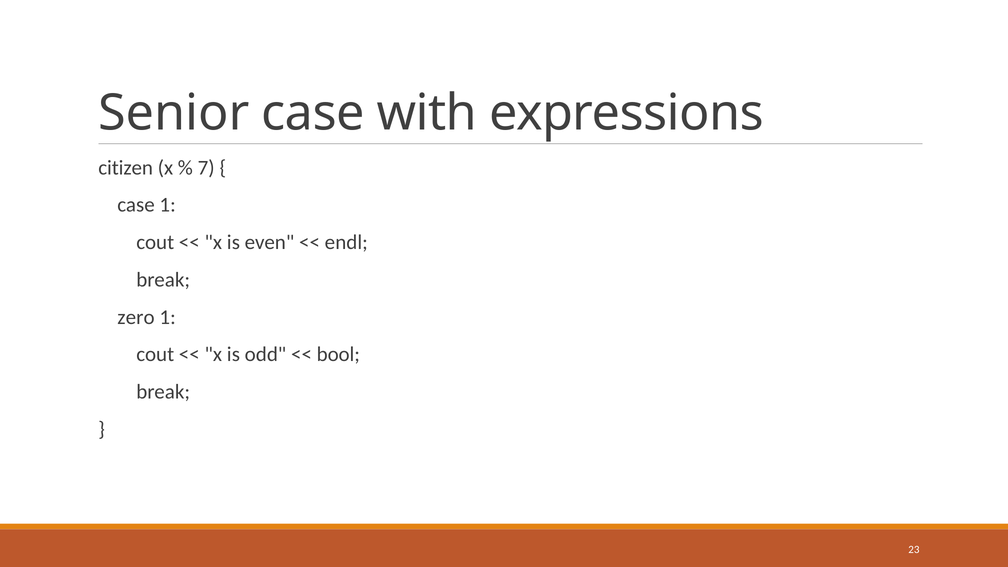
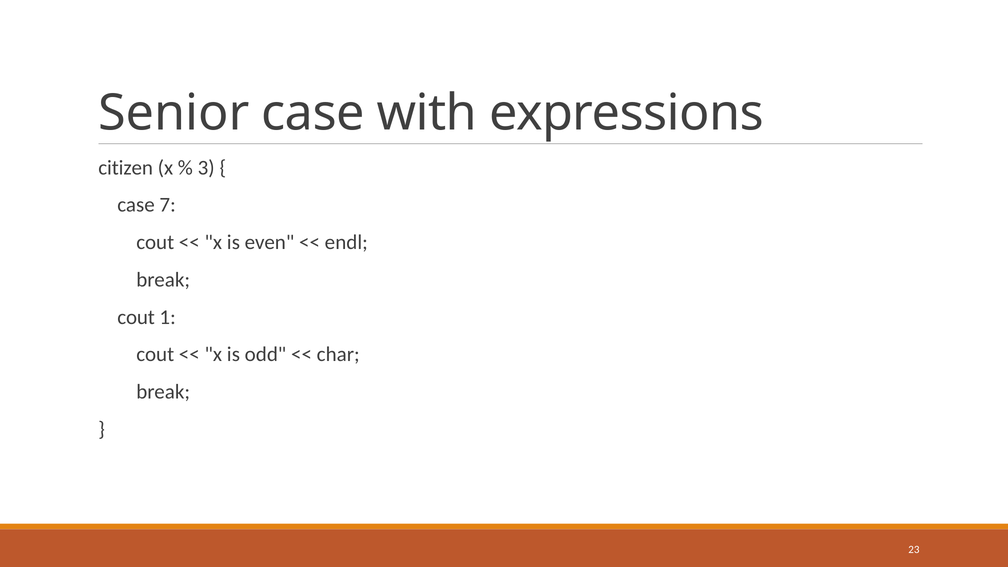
7: 7 -> 3 (206, 168)
case 1: 1 -> 7 (168, 205)
zero: zero -> cout (136, 317)
bool: bool -> char (338, 355)
